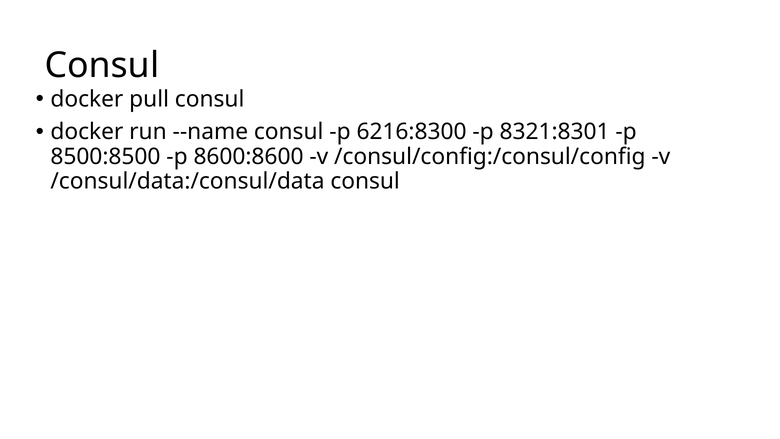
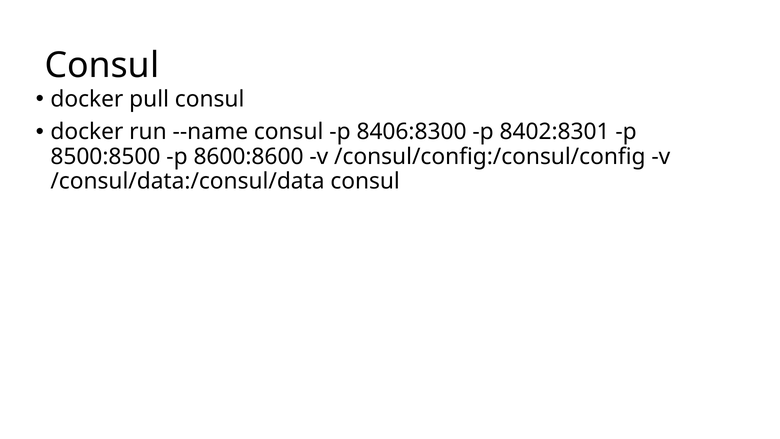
6216:8300: 6216:8300 -> 8406:8300 (412, 132)
8321:8301: 8321:8301 -> 8402:8301 (555, 132)
